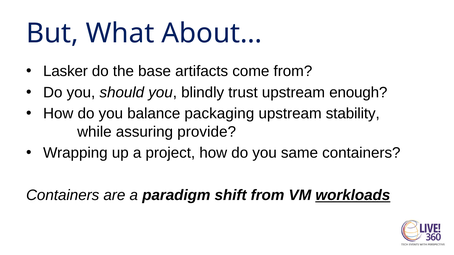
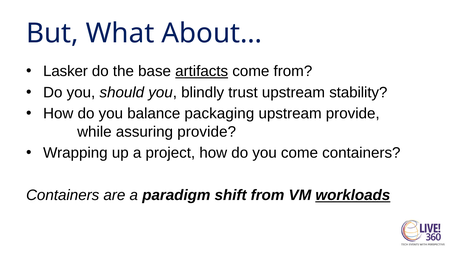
artifacts underline: none -> present (202, 71)
enough: enough -> stability (358, 93)
upstream stability: stability -> provide (353, 114)
you same: same -> come (299, 153)
